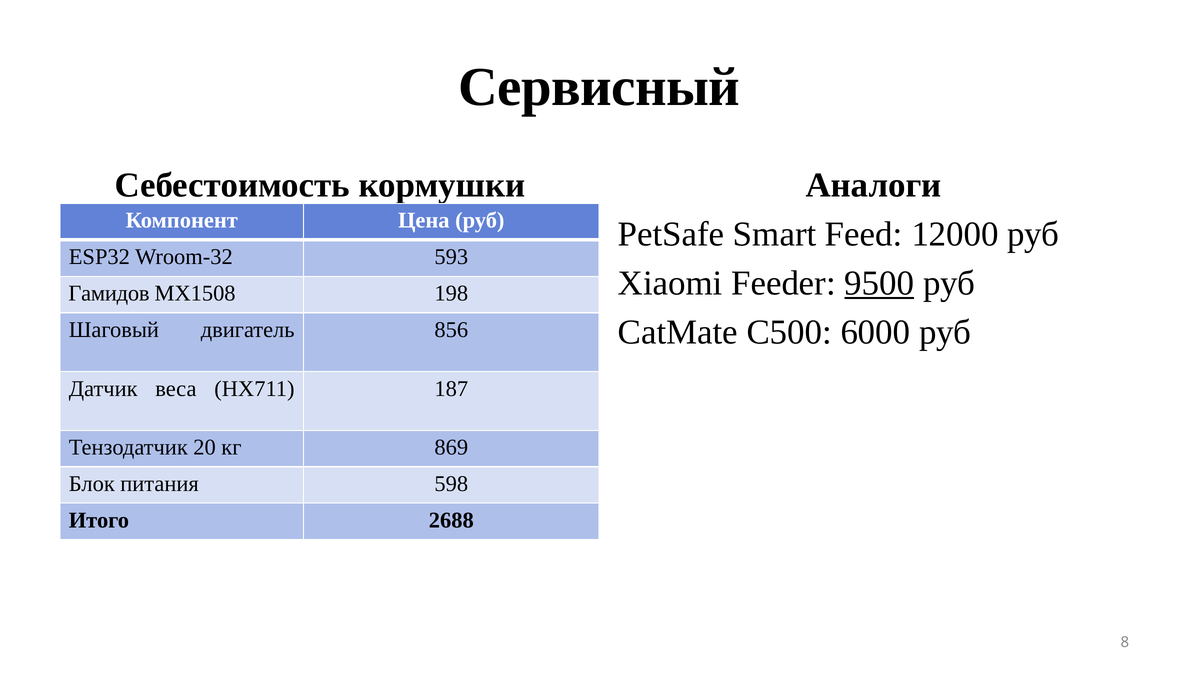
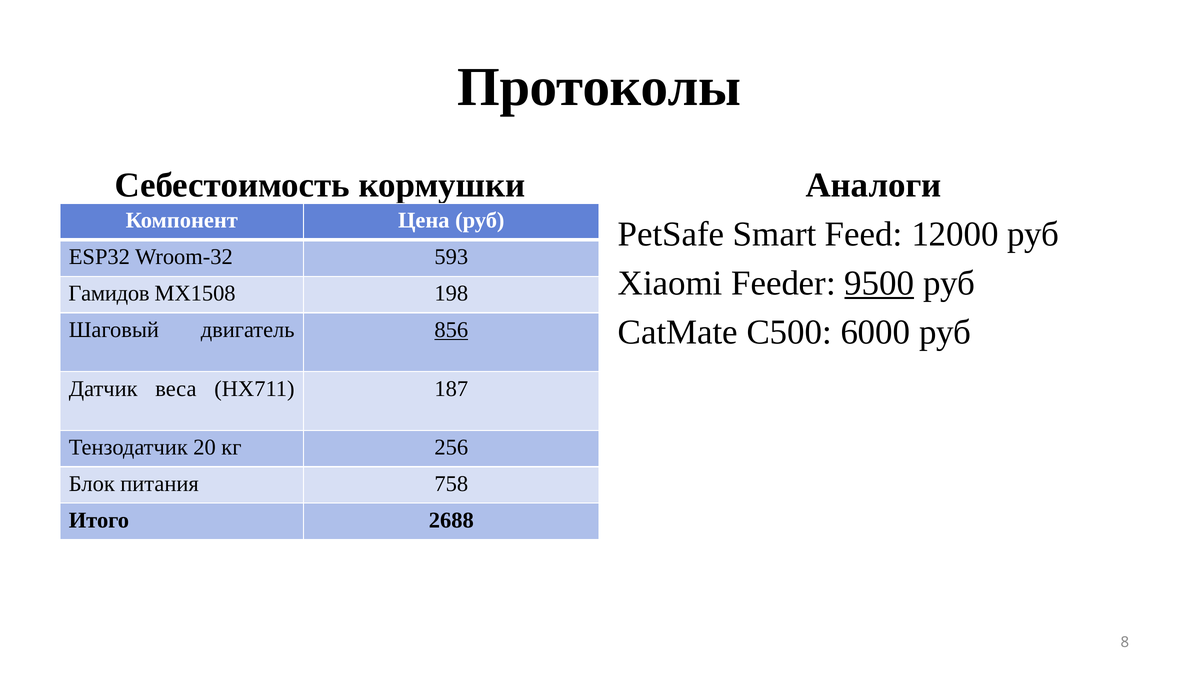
Сервисный: Сервисный -> Протоколы (599, 87)
856 underline: none -> present (451, 330)
869: 869 -> 256 (451, 447)
598: 598 -> 758 (451, 484)
